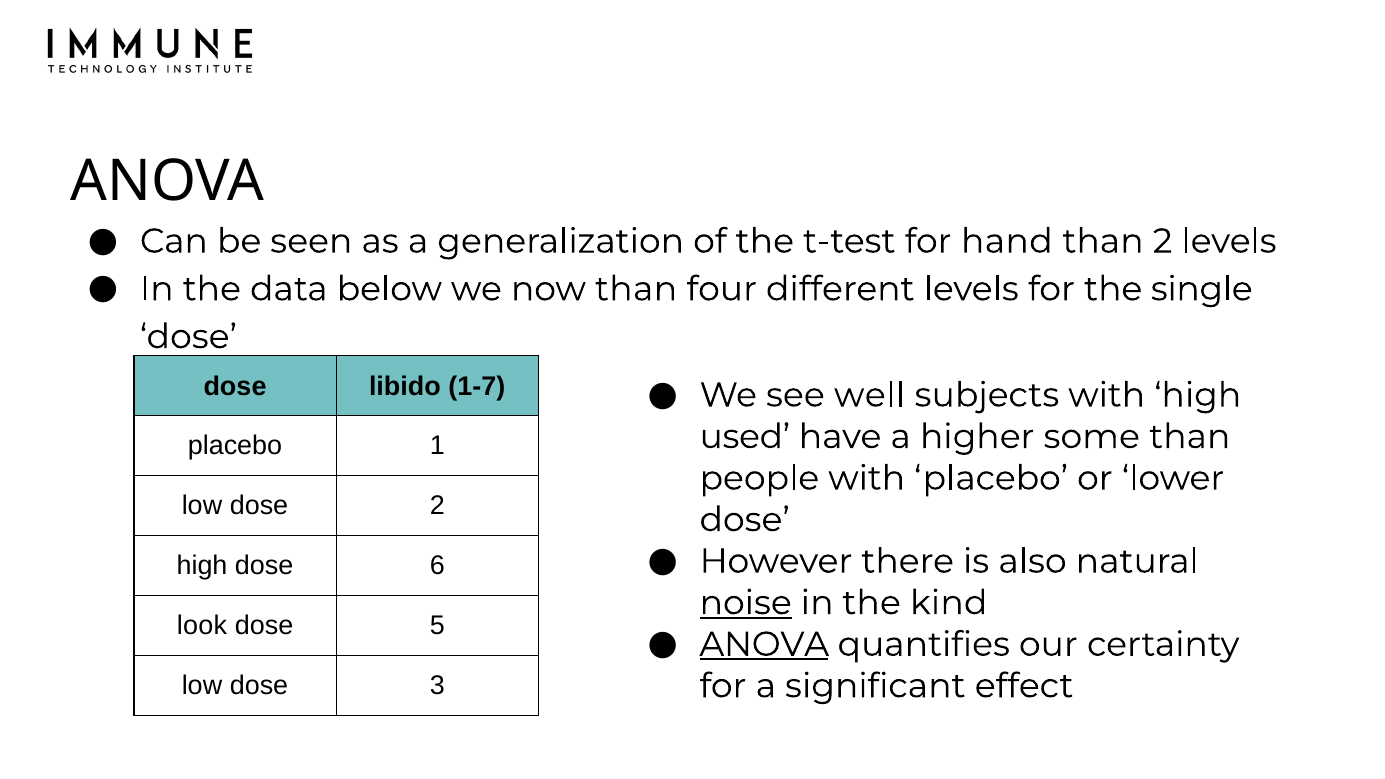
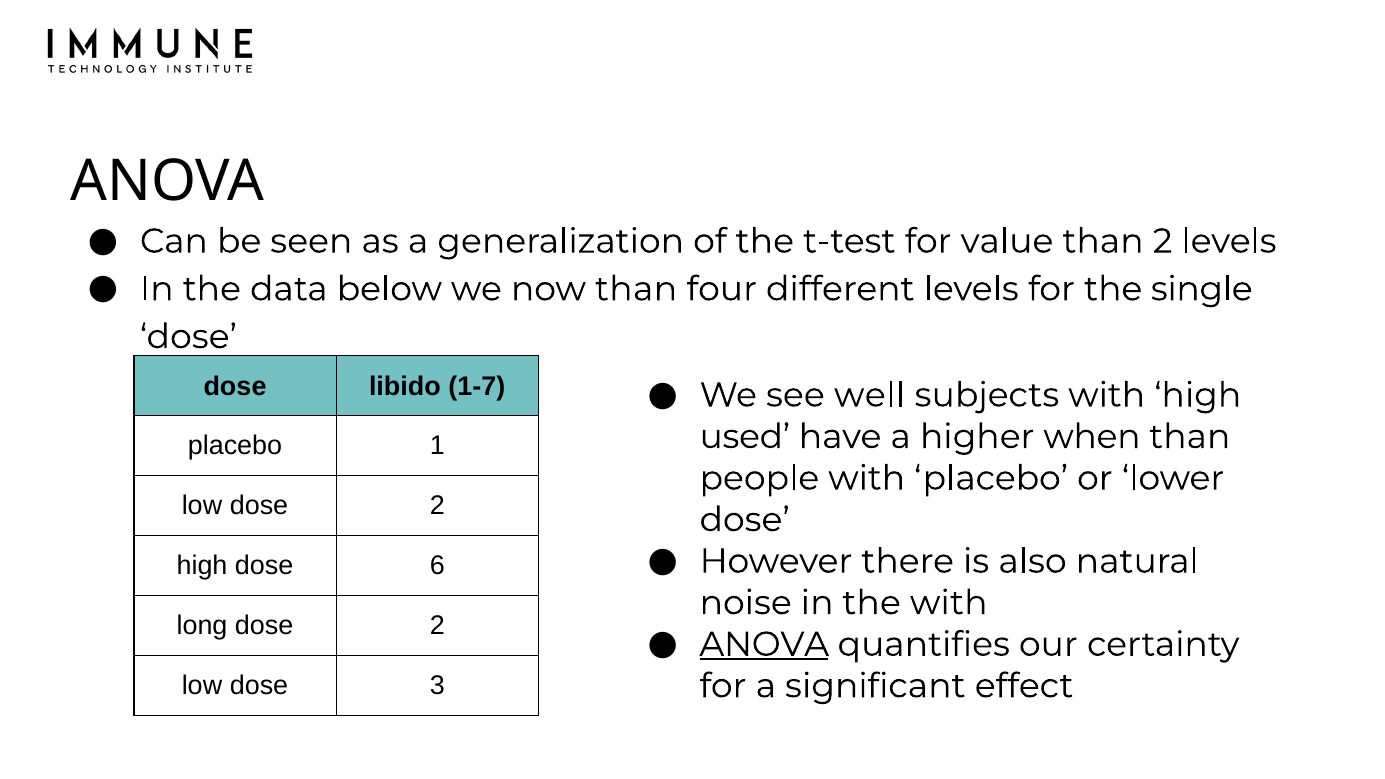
hand: hand -> value (1007, 241)
some: some -> when (1092, 437)
noise underline: present -> none (746, 603)
the kind: kind -> with (949, 603)
look: look -> long (202, 626)
5: 5 -> 2 (437, 626)
